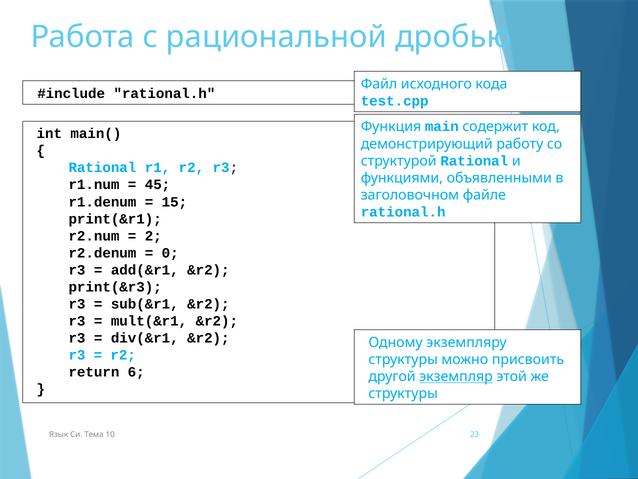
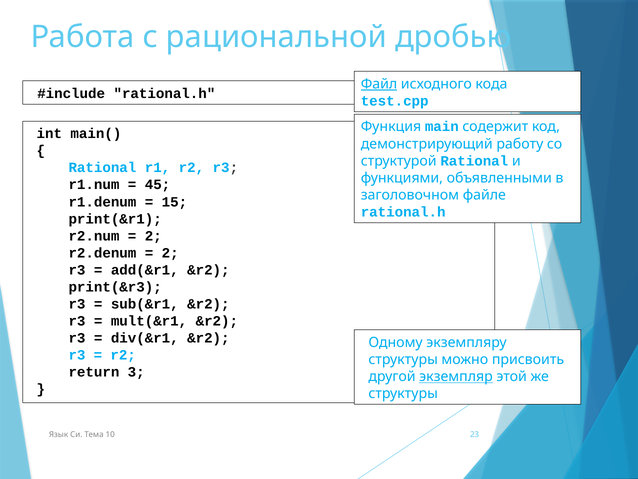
Файл underline: none -> present (379, 84)
0: 0 -> 2 (170, 253)
6: 6 -> 3 (136, 372)
